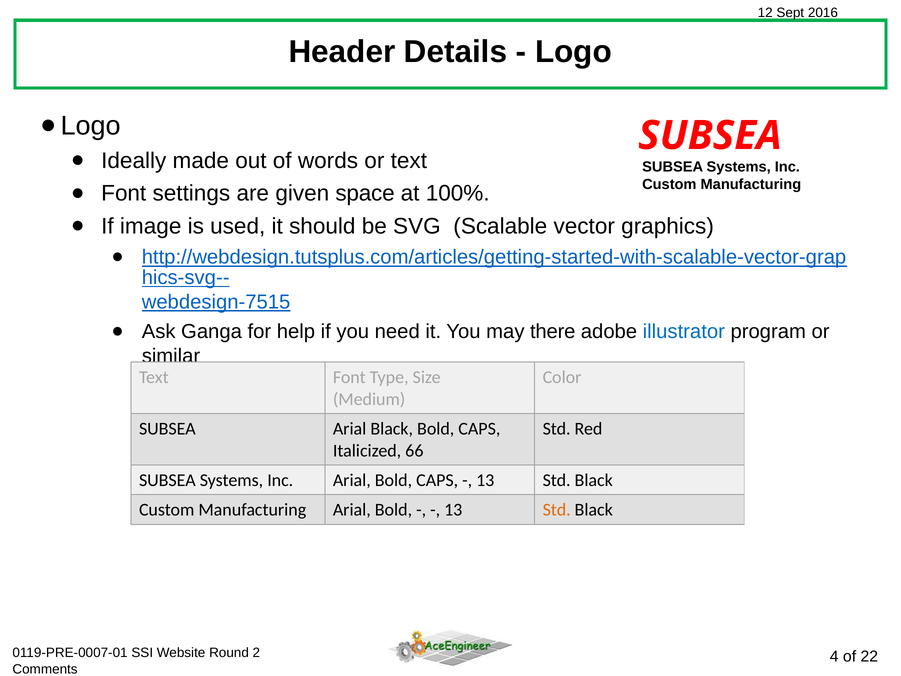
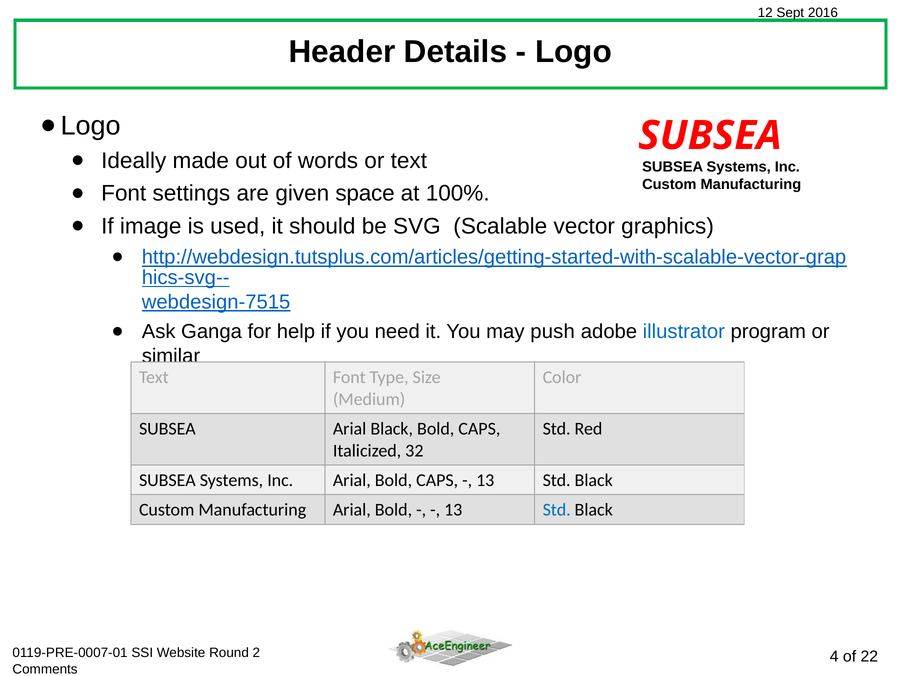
there: there -> push (553, 332)
66: 66 -> 32 (414, 451)
Std colour: orange -> blue (557, 510)
